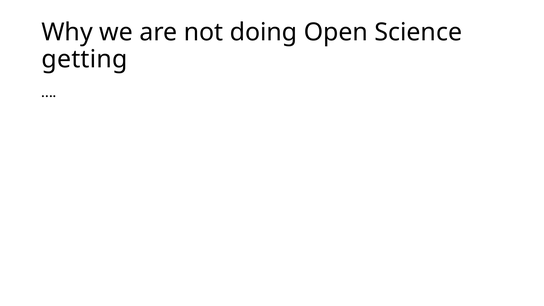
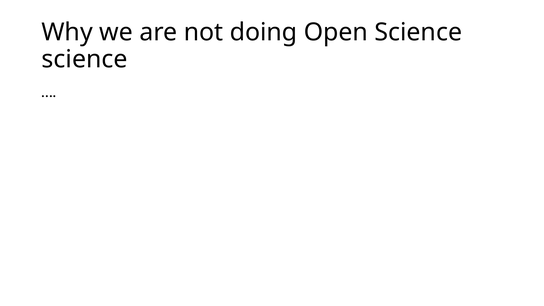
getting: getting -> science (85, 59)
